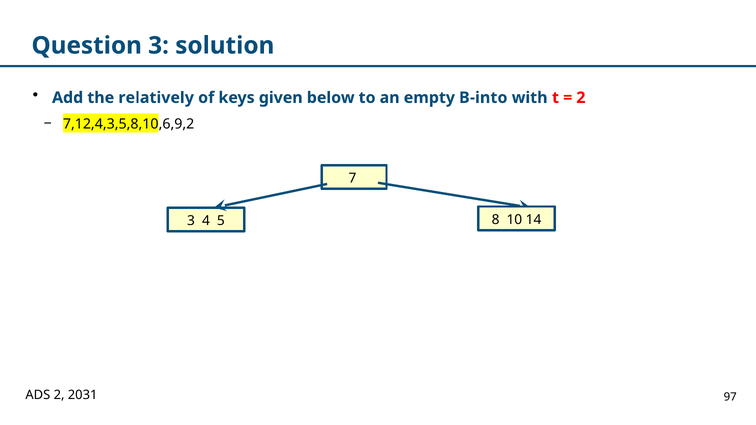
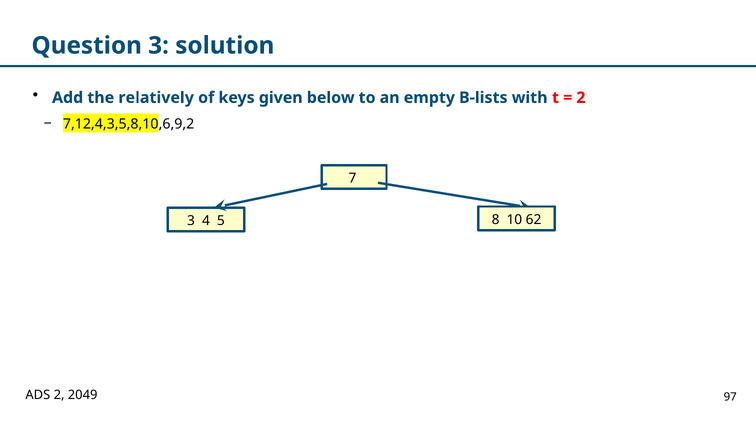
B-into: B-into -> B-lists (483, 98)
14: 14 -> 62 (534, 220)
2031: 2031 -> 2049 (83, 395)
